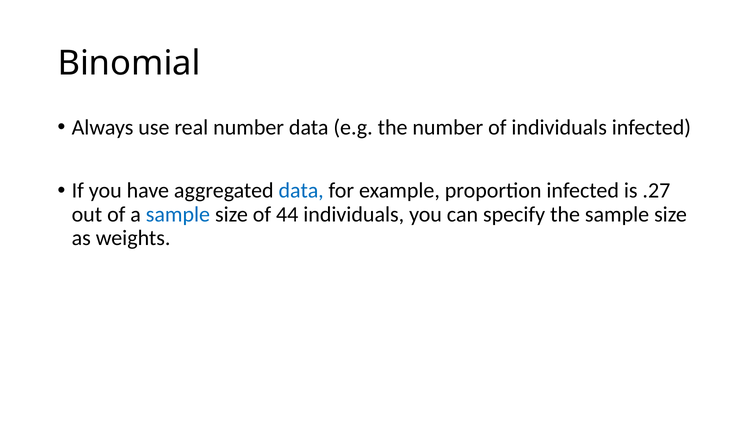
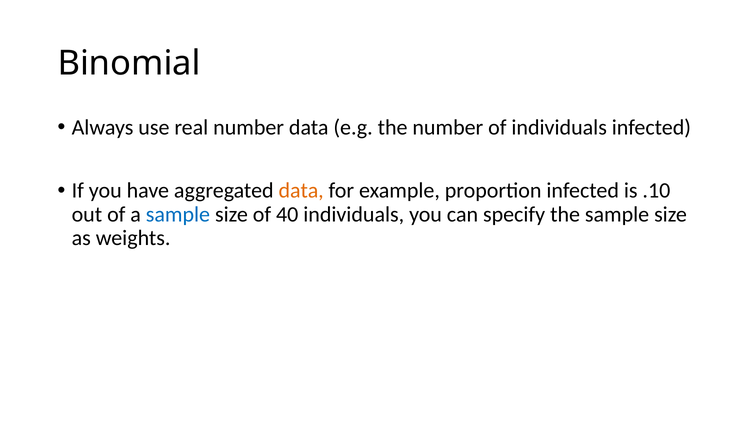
data colour: blue -> orange (301, 191)
.27: .27 -> .10 (656, 191)
44: 44 -> 40 (287, 215)
